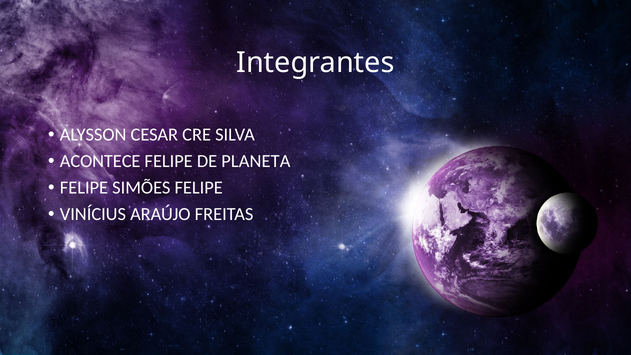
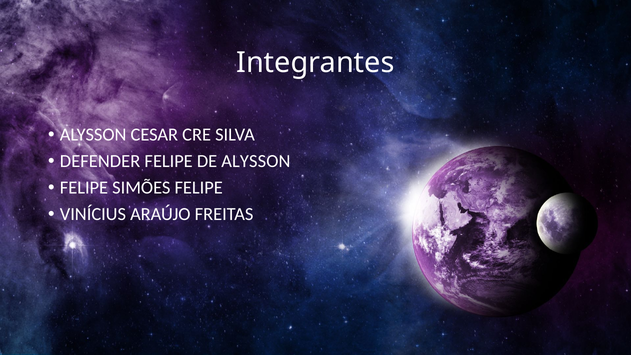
ACONTECE: ACONTECE -> DEFENDER (100, 161)
DE PLANETA: PLANETA -> ALYSSON (256, 161)
